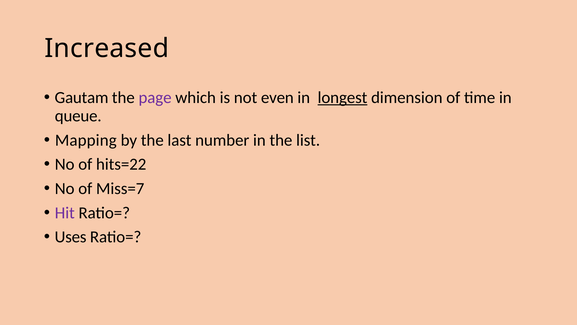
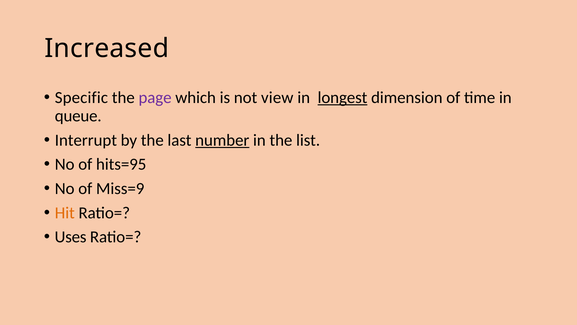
Gautam: Gautam -> Specific (81, 98)
even: even -> view (277, 98)
Mapping: Mapping -> Interrupt (86, 140)
number underline: none -> present (222, 140)
hits=22: hits=22 -> hits=95 (121, 164)
Miss=7: Miss=7 -> Miss=9 (120, 188)
Hit colour: purple -> orange (65, 213)
